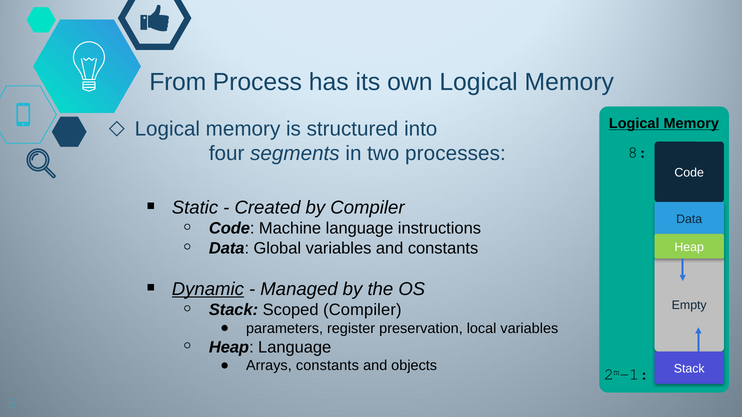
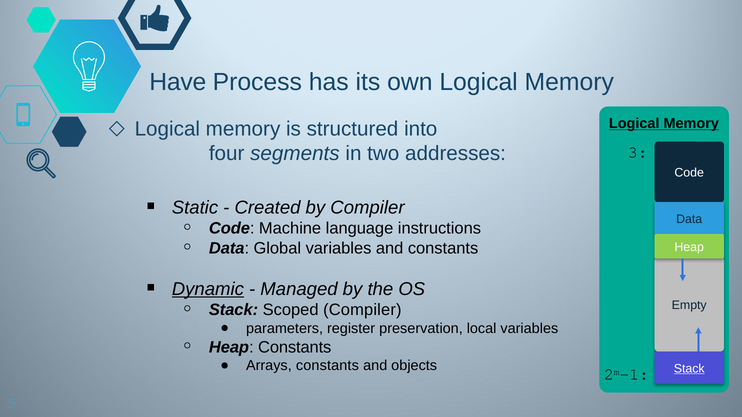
From: From -> Have (178, 82)
processes: processes -> addresses (456, 154)
8: 8 -> 3 (638, 153)
Heap Language: Language -> Constants (295, 347)
Stack underline: none -> present (689, 369)
